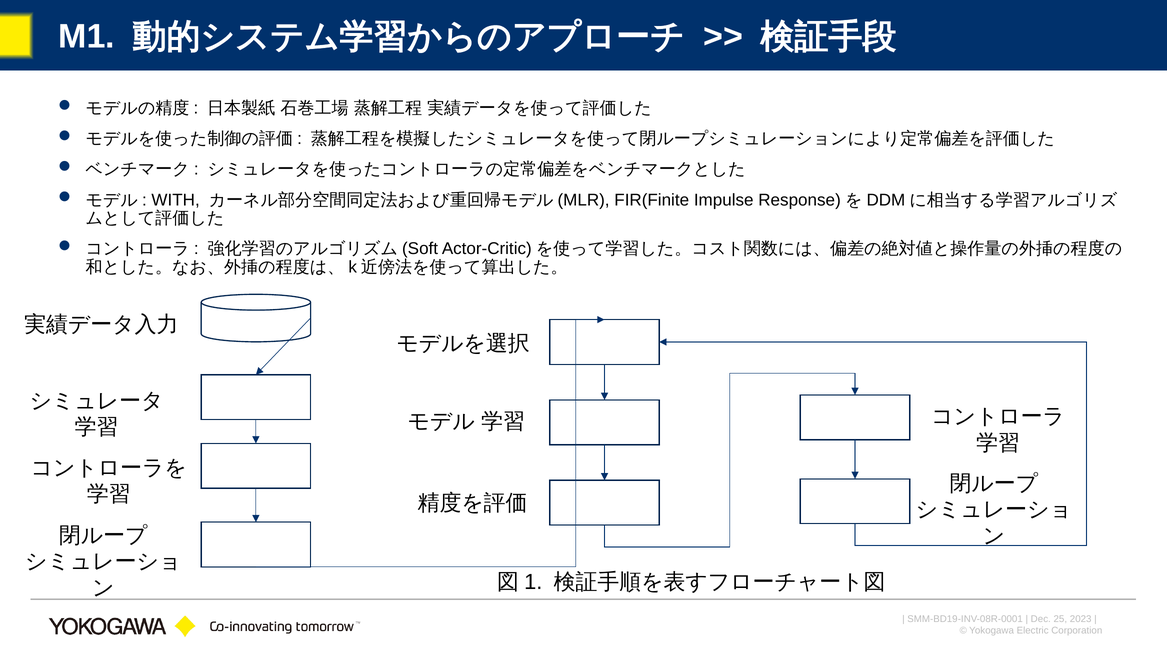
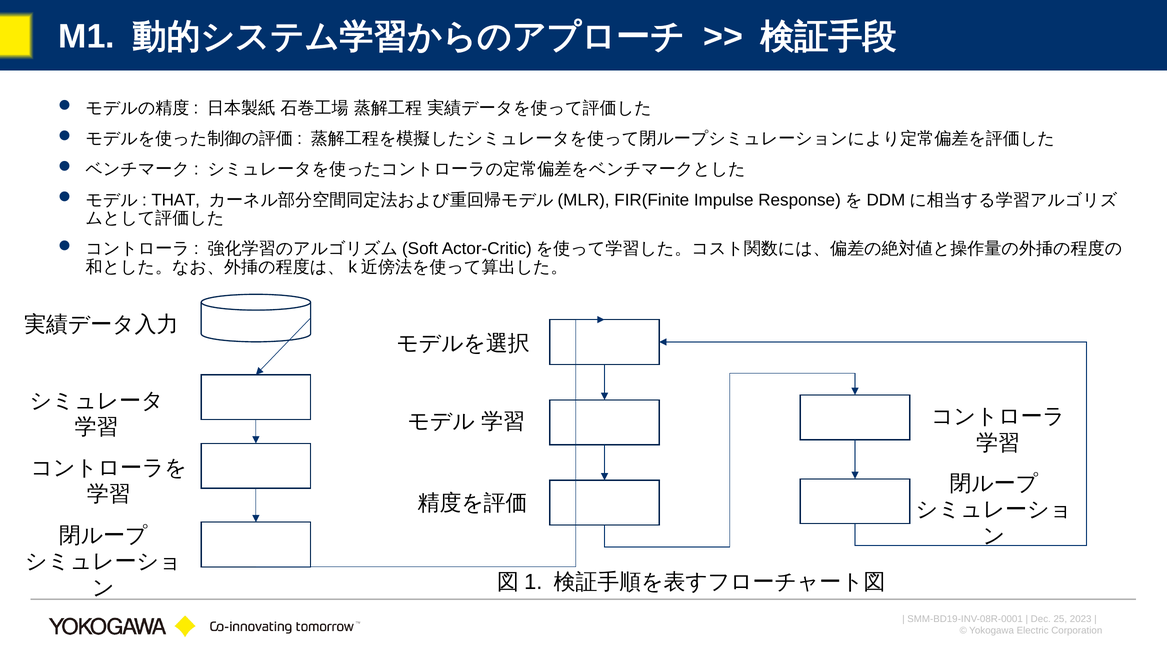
WITH: WITH -> THAT (176, 200)
